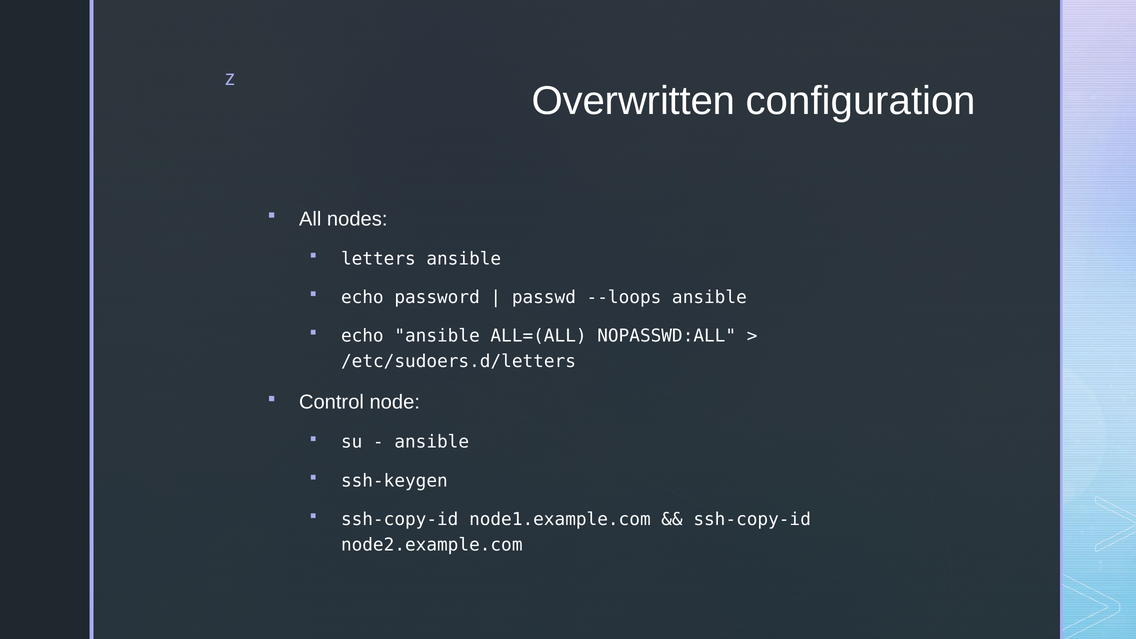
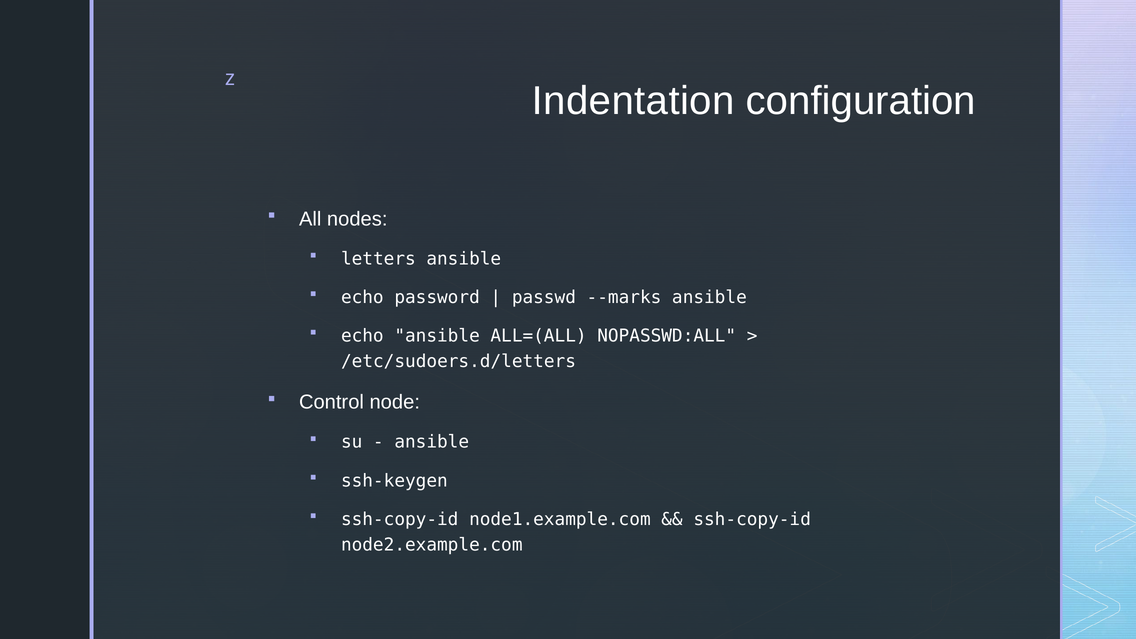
Overwritten: Overwritten -> Indentation (633, 101)
--loops: --loops -> --marks (624, 297)
